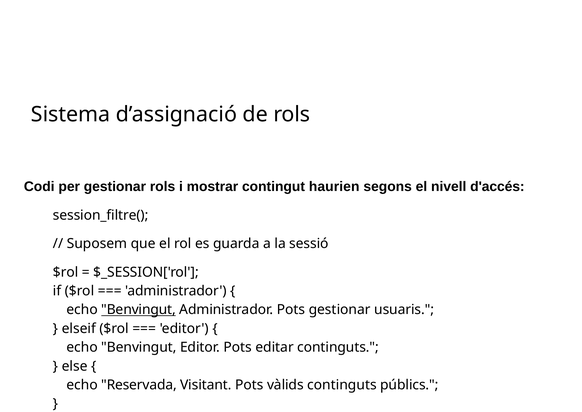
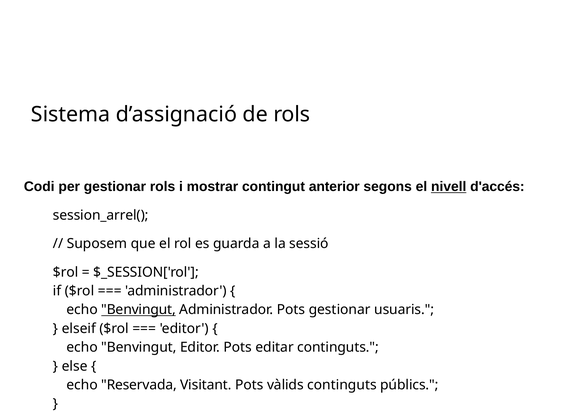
haurien: haurien -> anterior (334, 187)
nivell underline: none -> present (449, 187)
session_filtre(: session_filtre( -> session_arrel( (101, 215)
